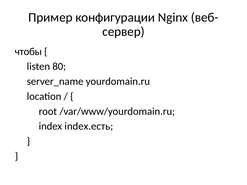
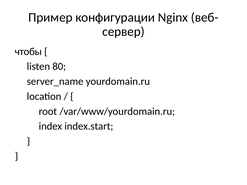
index.есть: index.есть -> index.start (89, 126)
